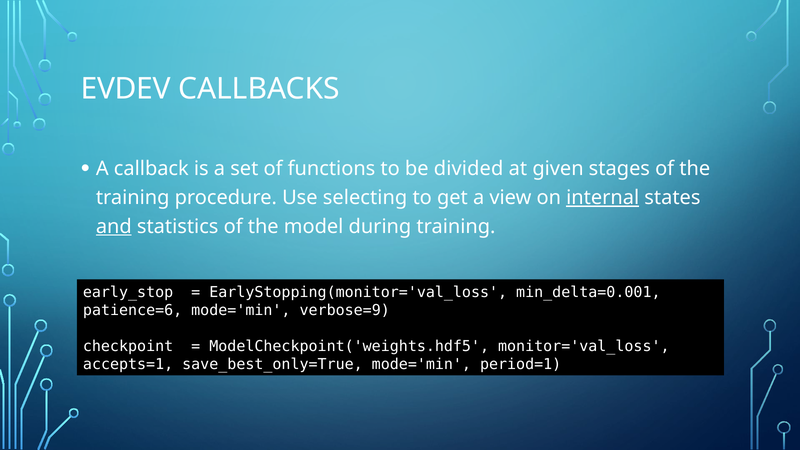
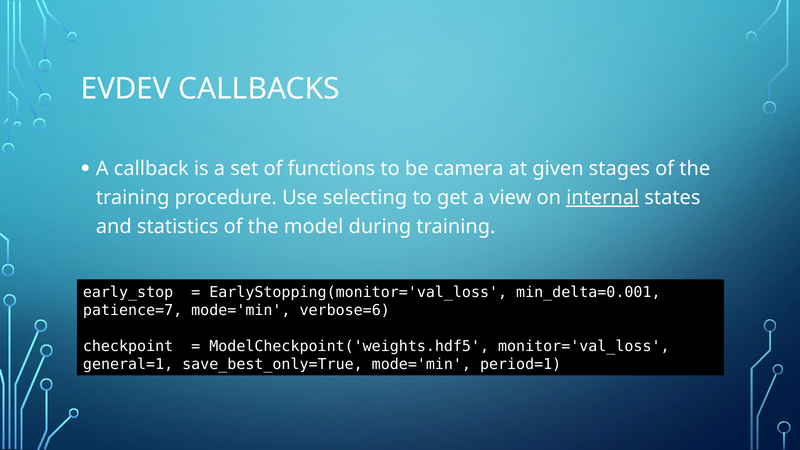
divided: divided -> camera (469, 169)
and underline: present -> none (114, 226)
patience=6: patience=6 -> patience=7 (133, 310)
verbose=9: verbose=9 -> verbose=6 (345, 310)
accepts=1: accepts=1 -> general=1 (128, 364)
